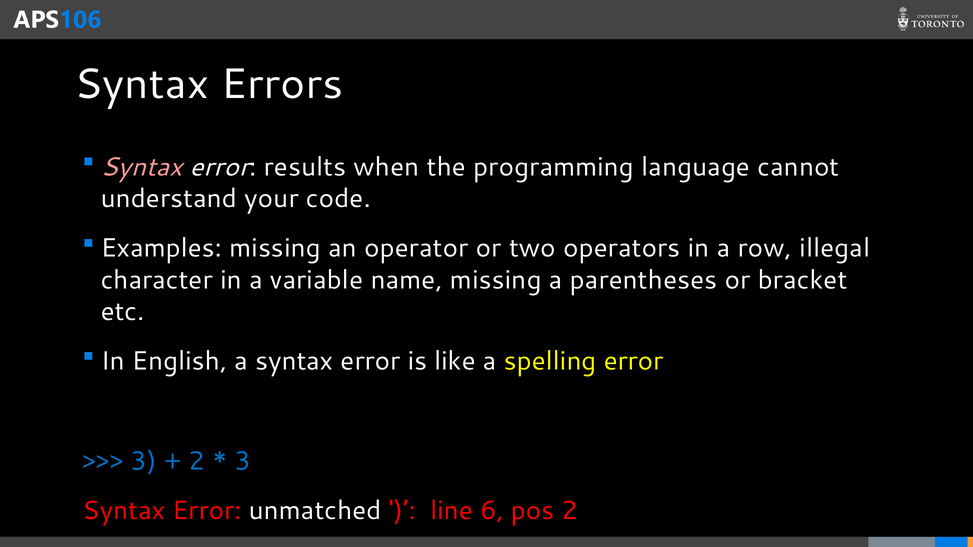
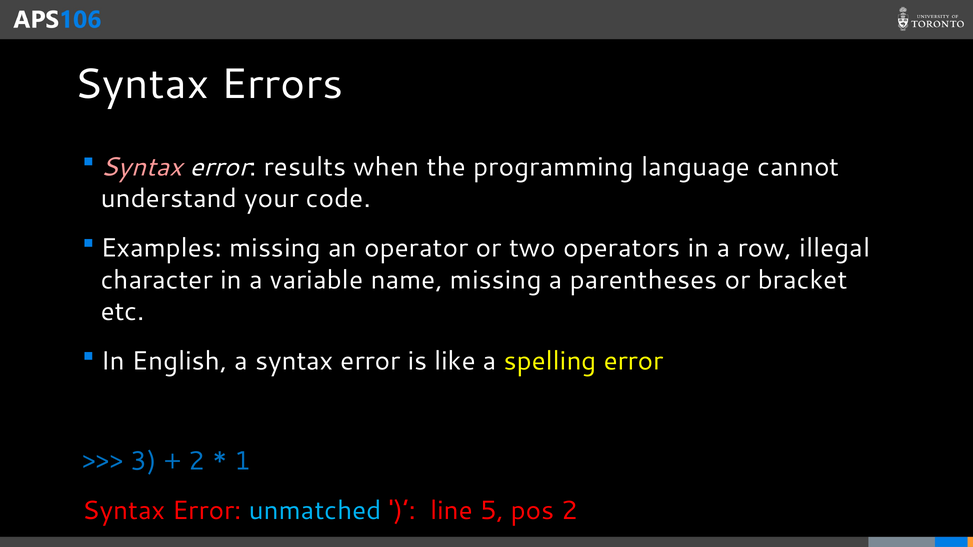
3: 3 -> 1 (243, 461)
unmatched colour: white -> light blue (315, 511)
6: 6 -> 5 (492, 511)
